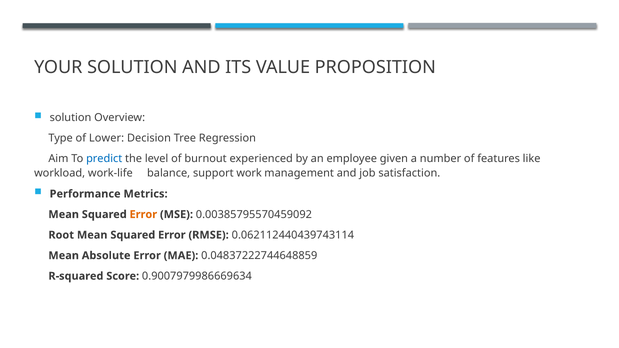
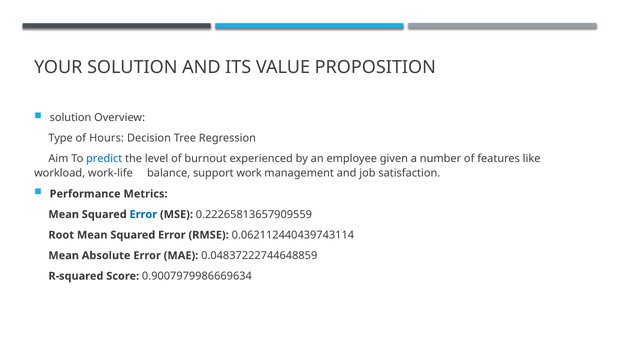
Lower: Lower -> Hours (107, 138)
Error colour: orange -> blue (143, 215)
0.00385795570459092: 0.00385795570459092 -> 0.22265813657909559 (254, 215)
